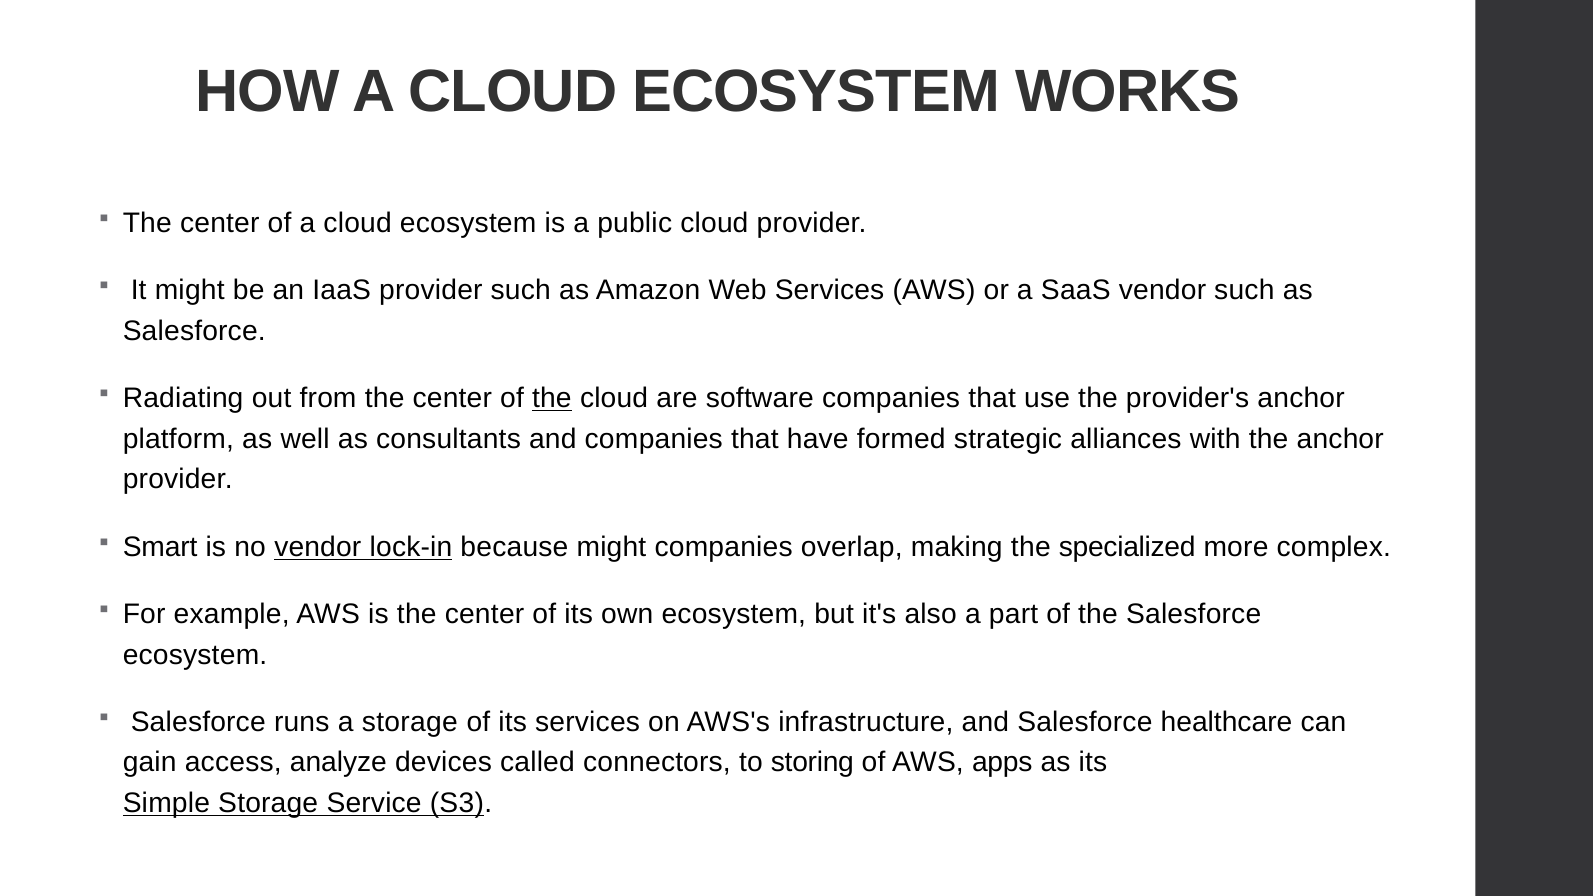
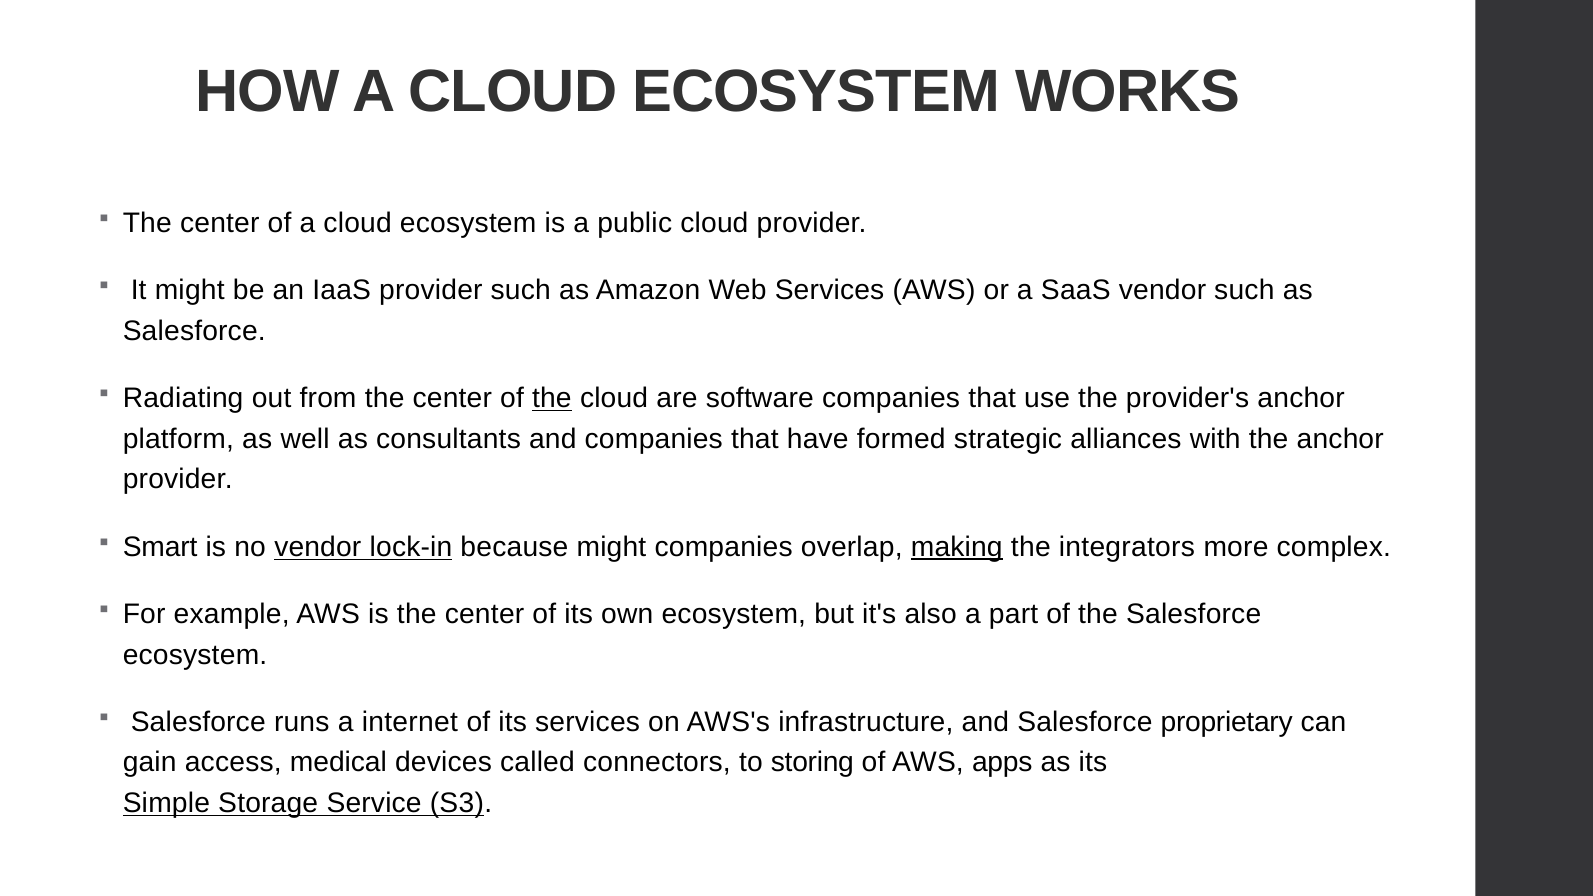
making underline: none -> present (957, 547)
specialized: specialized -> integrators (1127, 547)
a storage: storage -> internet (410, 722)
healthcare: healthcare -> proprietary (1227, 722)
analyze: analyze -> medical (338, 763)
